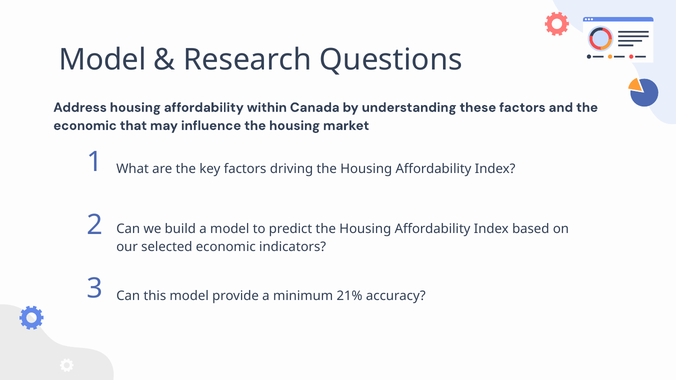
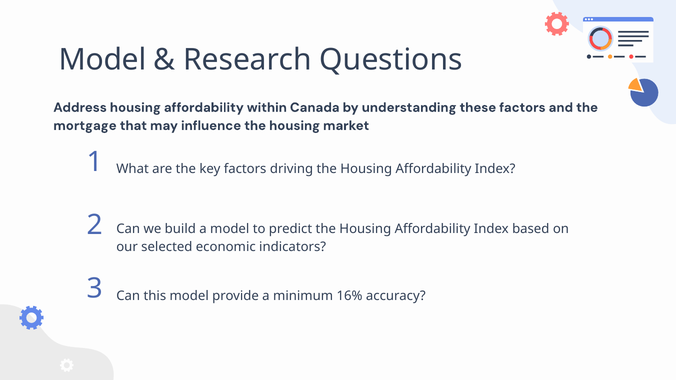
economic: economic -> mortgage (85, 126)
21%: 21% -> 16% (350, 296)
